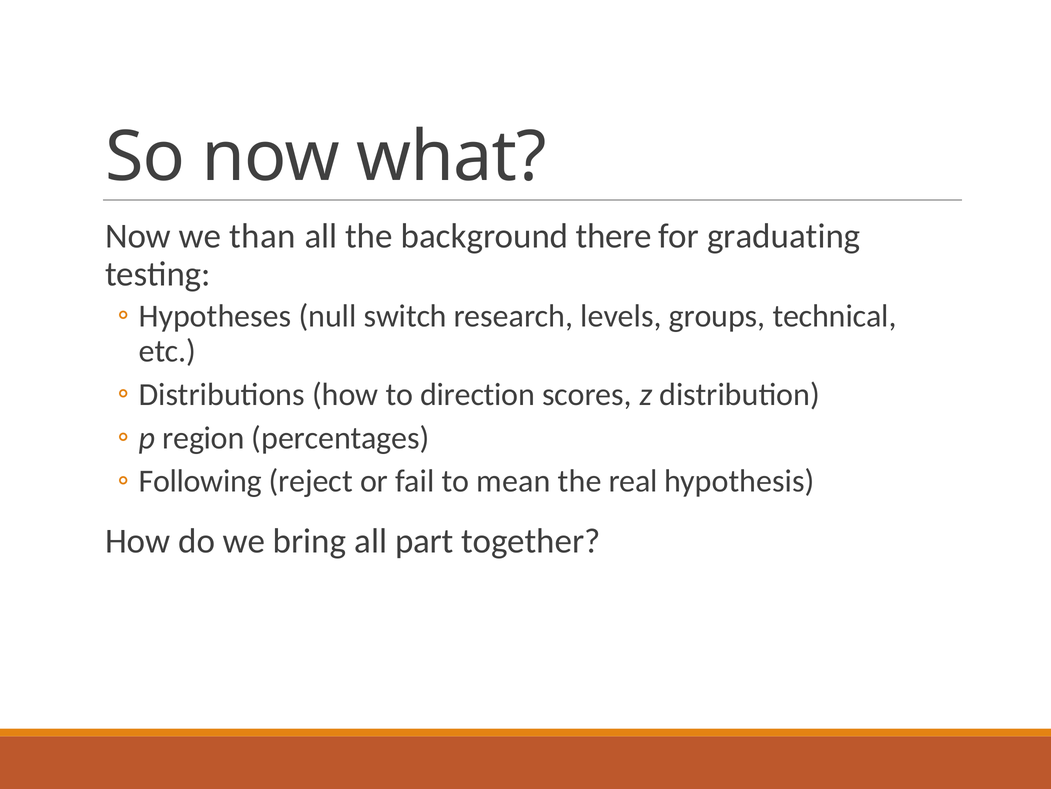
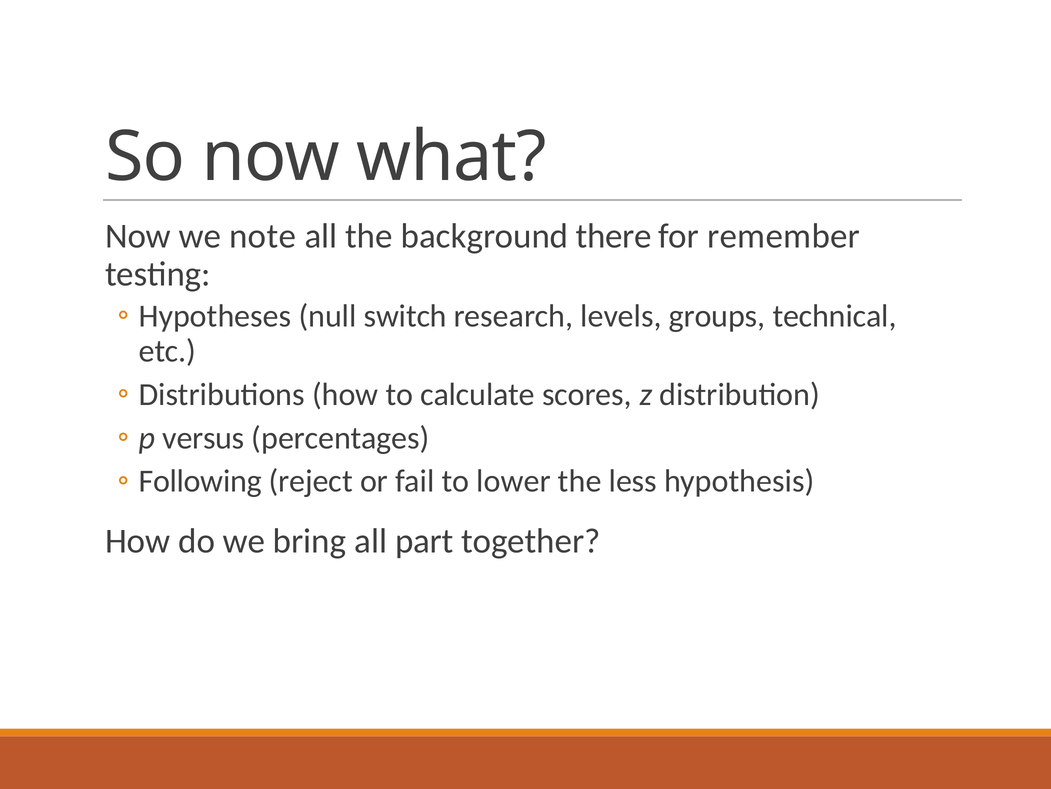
than: than -> note (263, 236)
graduating: graduating -> remember (784, 236)
direction: direction -> calculate (478, 394)
region: region -> versus (203, 437)
mean: mean -> lower (513, 481)
real: real -> less (633, 481)
